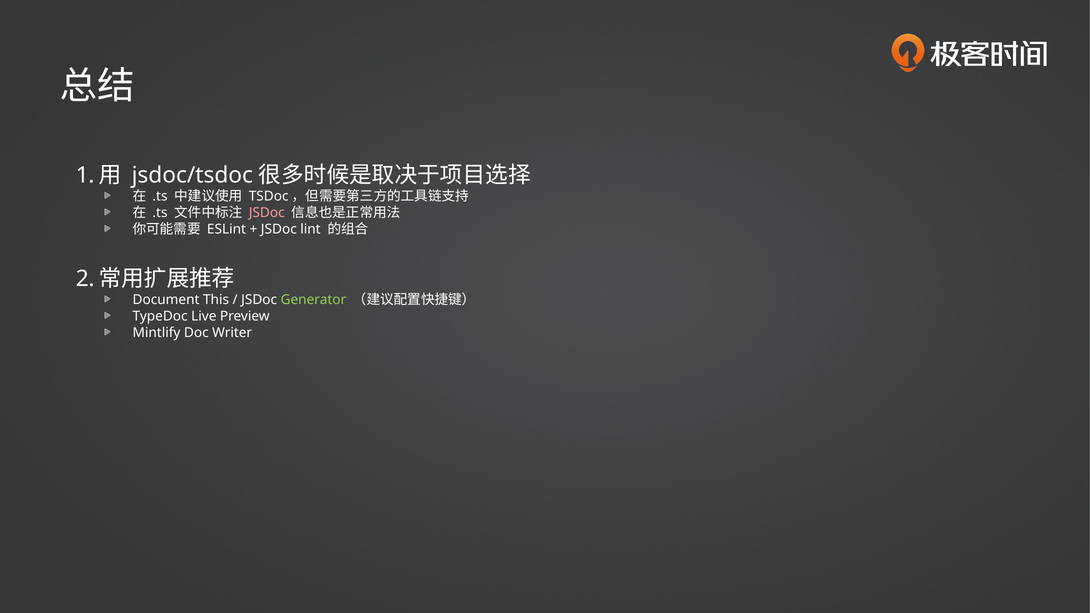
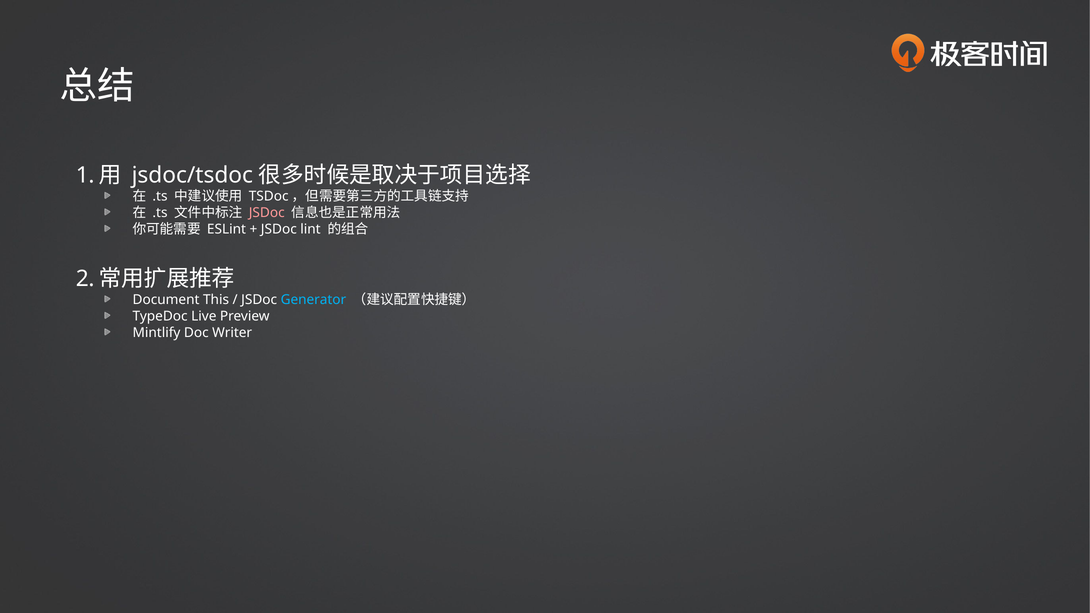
Generator colour: light green -> light blue (313, 300)
